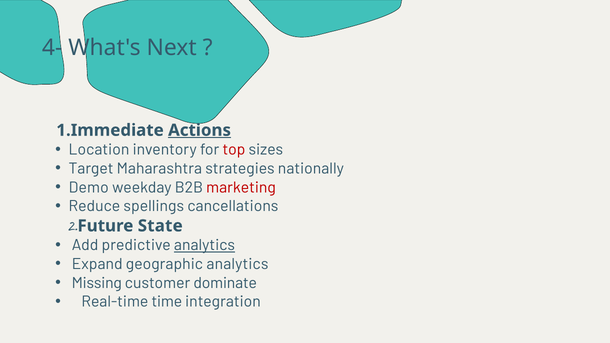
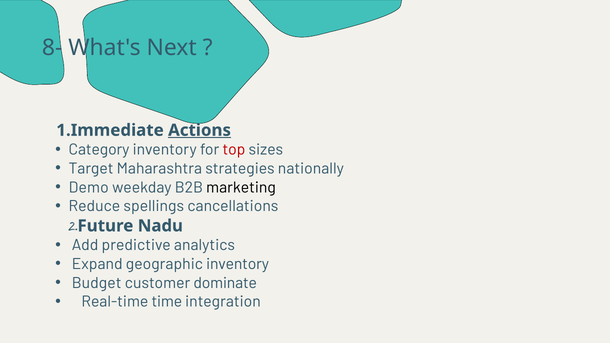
4-: 4- -> 8- (52, 48)
Location: Location -> Category (99, 150)
marketing colour: red -> black (241, 187)
State: State -> Nadu (160, 226)
analytics underline: present -> none (204, 245)
geographic analytics: analytics -> inventory (238, 264)
Missing: Missing -> Budget (97, 283)
